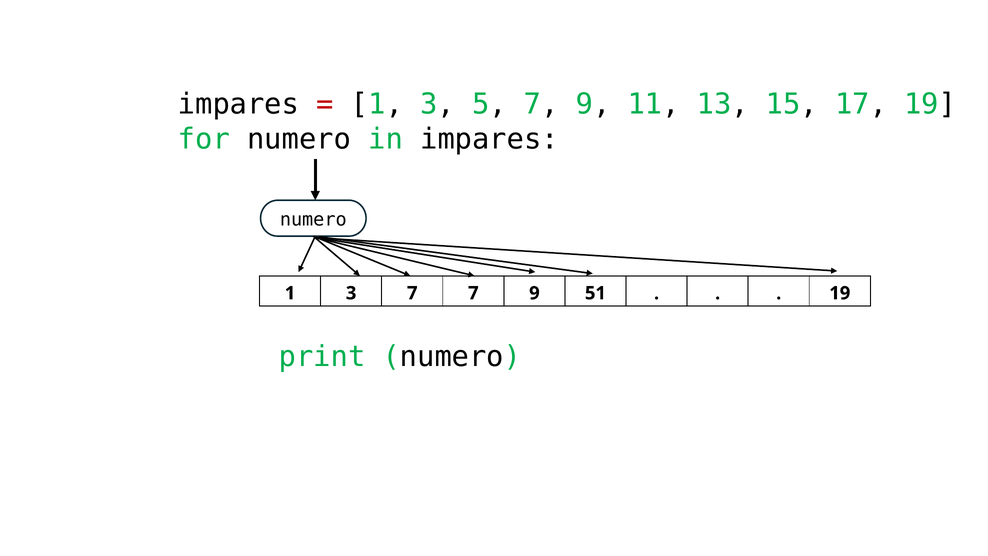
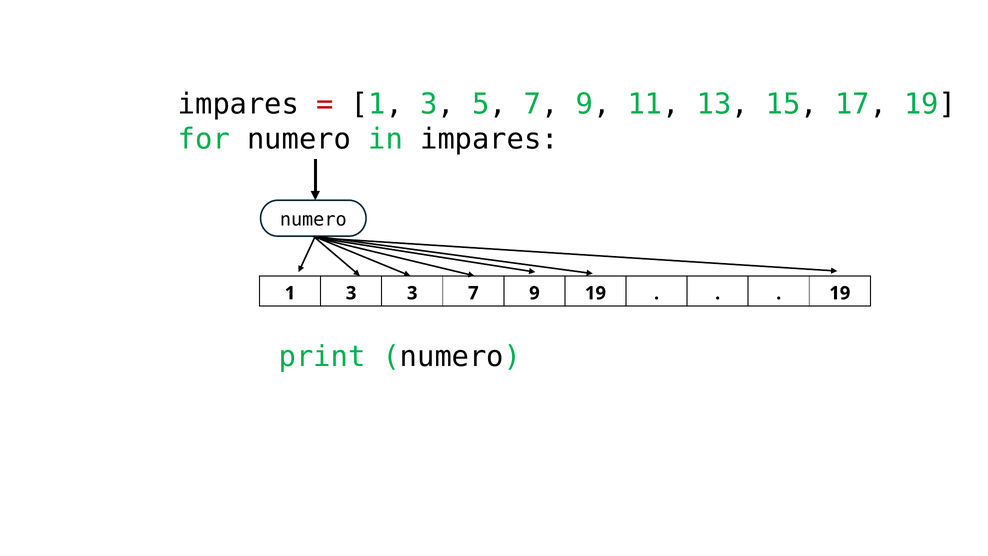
3 7: 7 -> 3 (412, 293)
9 51: 51 -> 19 (595, 293)
